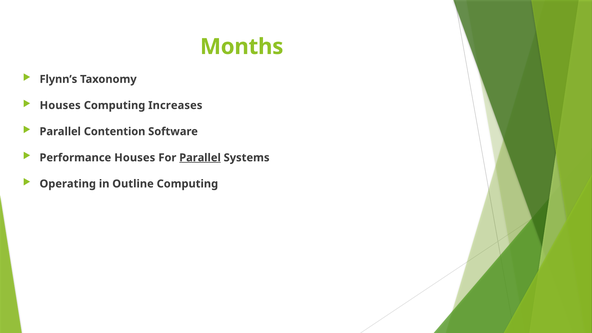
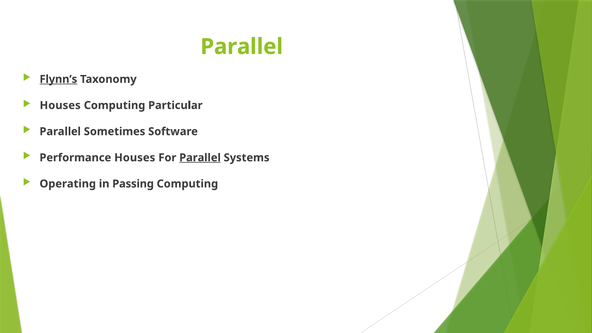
Months: Months -> Parallel (242, 47)
Flynn’s underline: none -> present (58, 79)
Increases: Increases -> Particular (175, 105)
Contention: Contention -> Sometimes (115, 132)
Outline: Outline -> Passing (133, 184)
